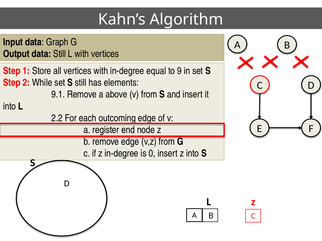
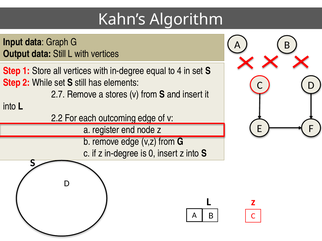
9: 9 -> 4 (179, 71)
9.1: 9.1 -> 2.7 (58, 95)
above: above -> stores (116, 95)
